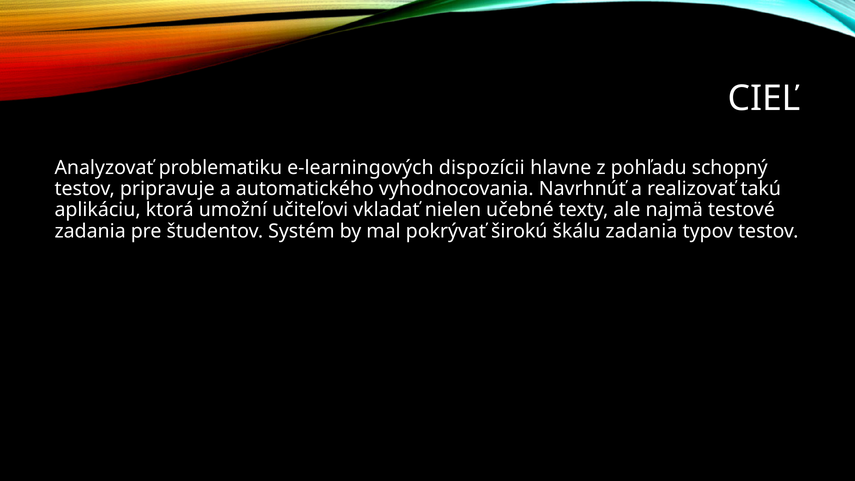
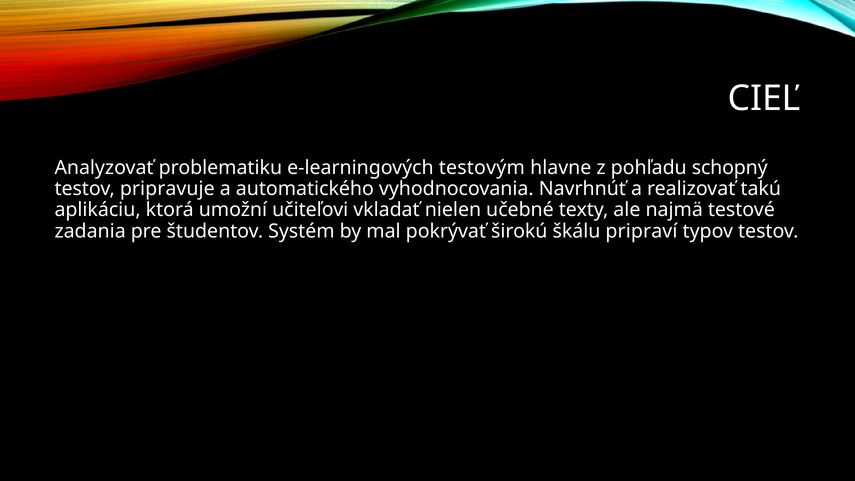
dispozícii: dispozícii -> testovým (482, 168)
škálu zadania: zadania -> pripraví (641, 231)
